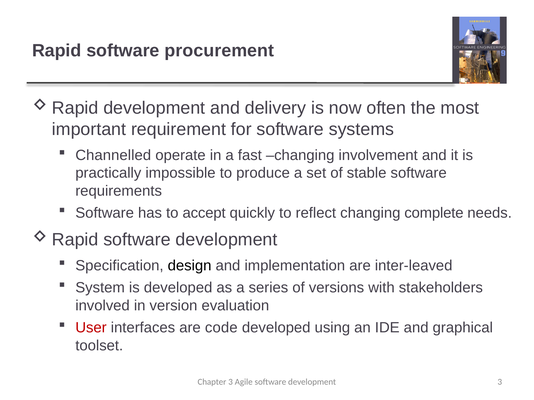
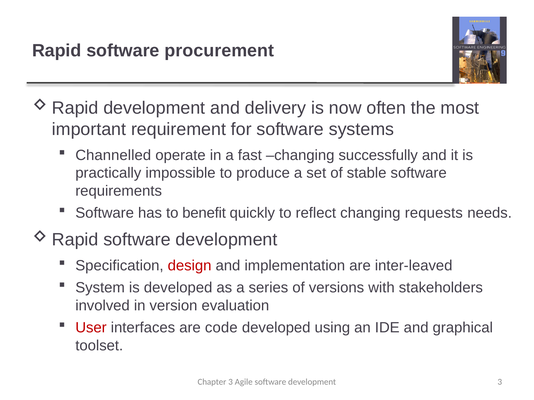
involvement: involvement -> successfully (378, 155)
accept: accept -> benefit (204, 213)
complete: complete -> requests (434, 213)
design colour: black -> red (190, 266)
